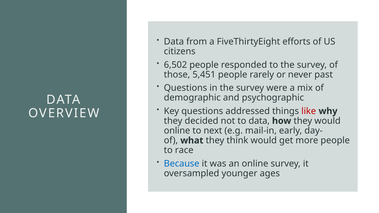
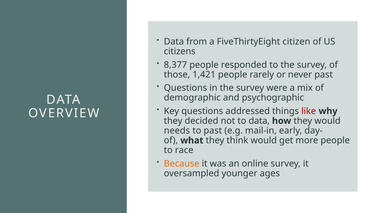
efforts: efforts -> citizen (296, 42)
6,502: 6,502 -> 8,377 (175, 65)
5,451: 5,451 -> 1,421 (204, 75)
online: online -> needs (177, 131)
to next: next -> past (213, 131)
Because colour: blue -> orange (182, 164)
